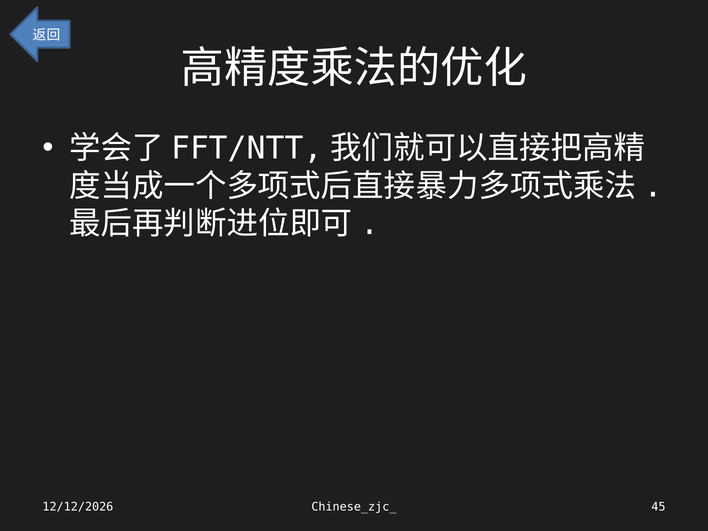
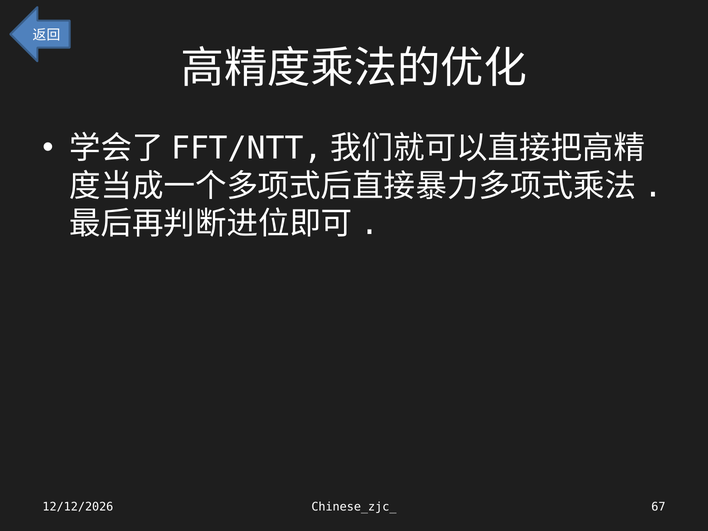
45: 45 -> 67 (658, 507)
